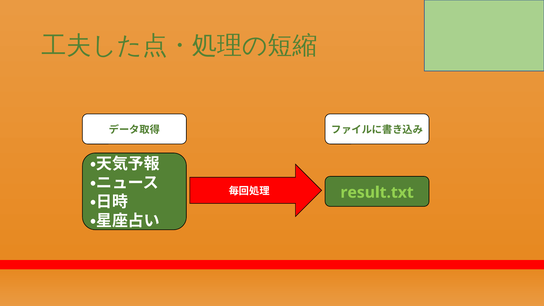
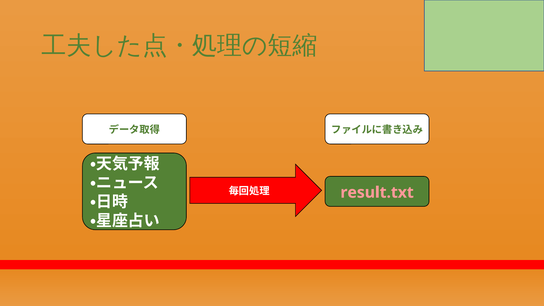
result.txt colour: light green -> pink (377, 192)
